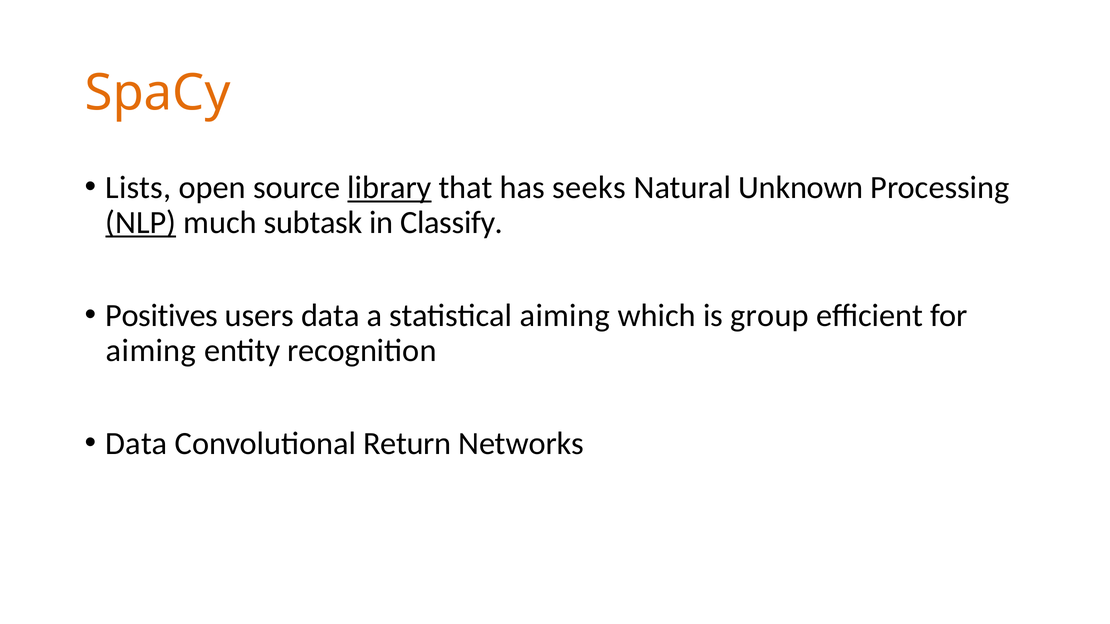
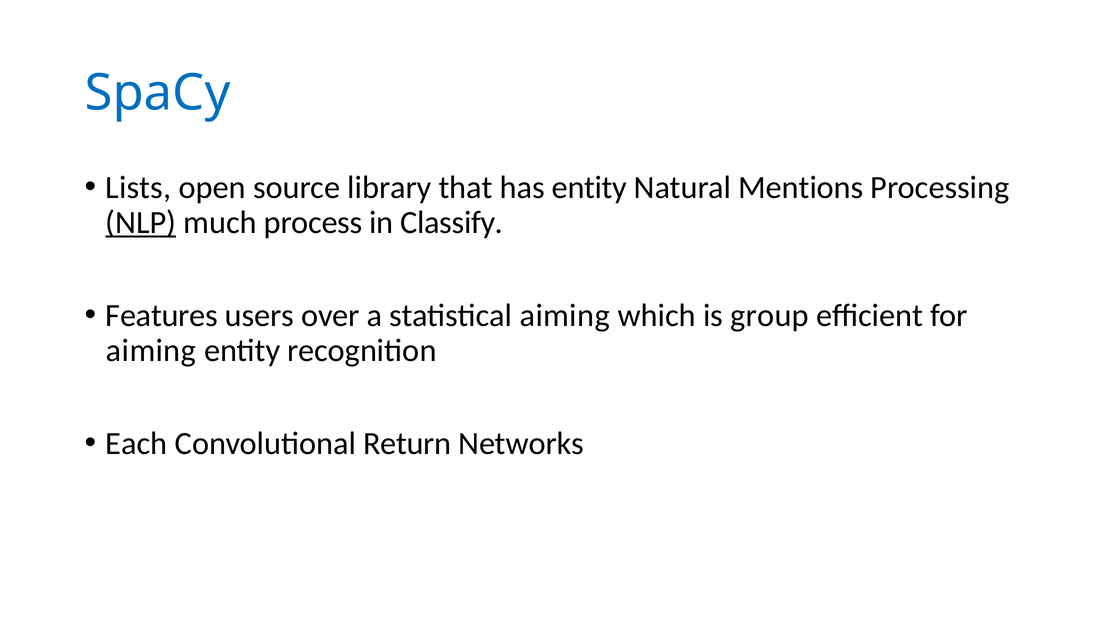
SpaCy colour: orange -> blue (158, 93)
library underline: present -> none (389, 188)
has seeks: seeks -> entity (590, 188)
Unknown: Unknown -> Mentions (801, 188)
subtask: subtask -> process (313, 223)
Positives: Positives -> Features (162, 316)
users data: data -> over (330, 316)
Data: Data -> Each (136, 444)
